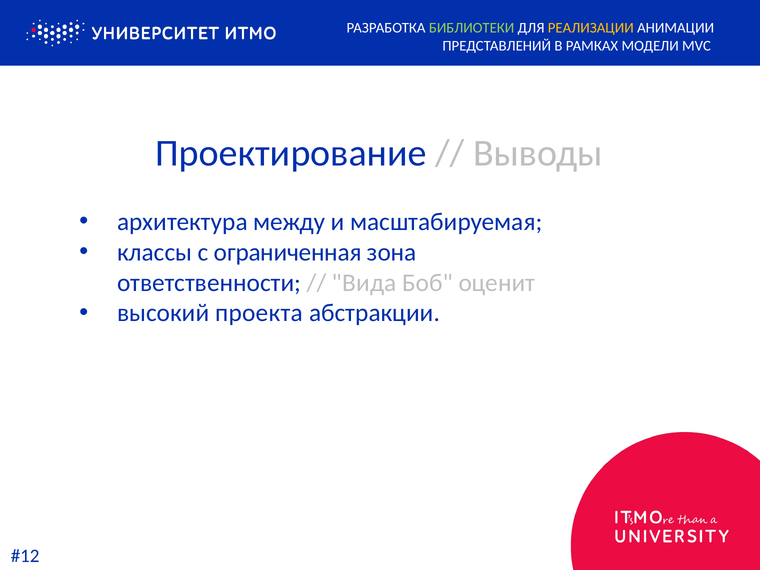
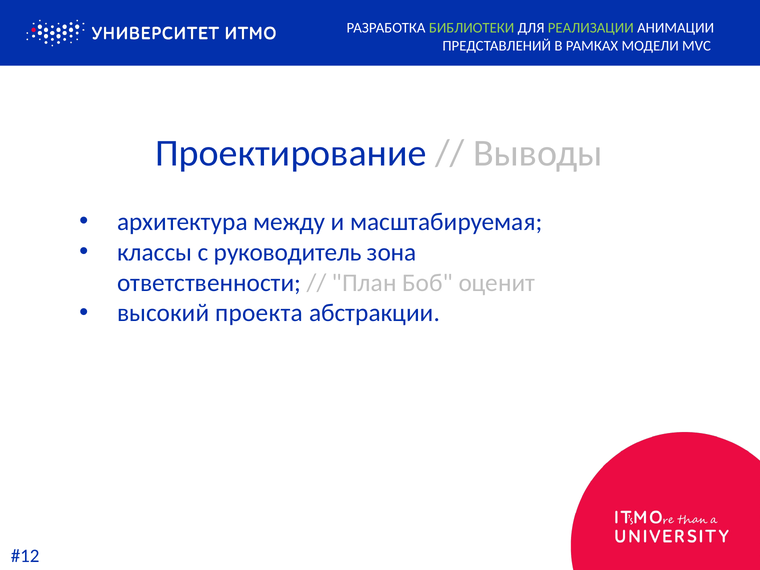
РЕАЛИЗАЦИИ colour: yellow -> light green (591, 28)
ограниченная: ограниченная -> руководитель (288, 252)
Вида: Вида -> План (364, 283)
